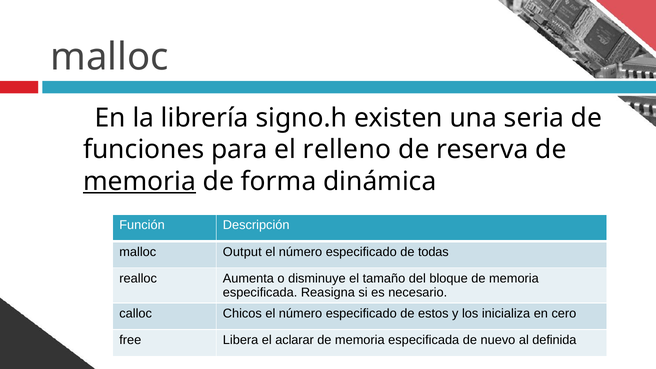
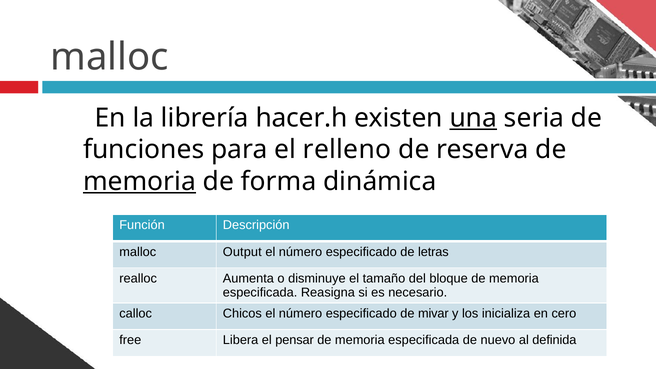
signo.h: signo.h -> hacer.h (302, 118)
una underline: none -> present (473, 118)
todas: todas -> letras (433, 252)
estos: estos -> mivar (433, 314)
aclarar: aclarar -> pensar (295, 340)
